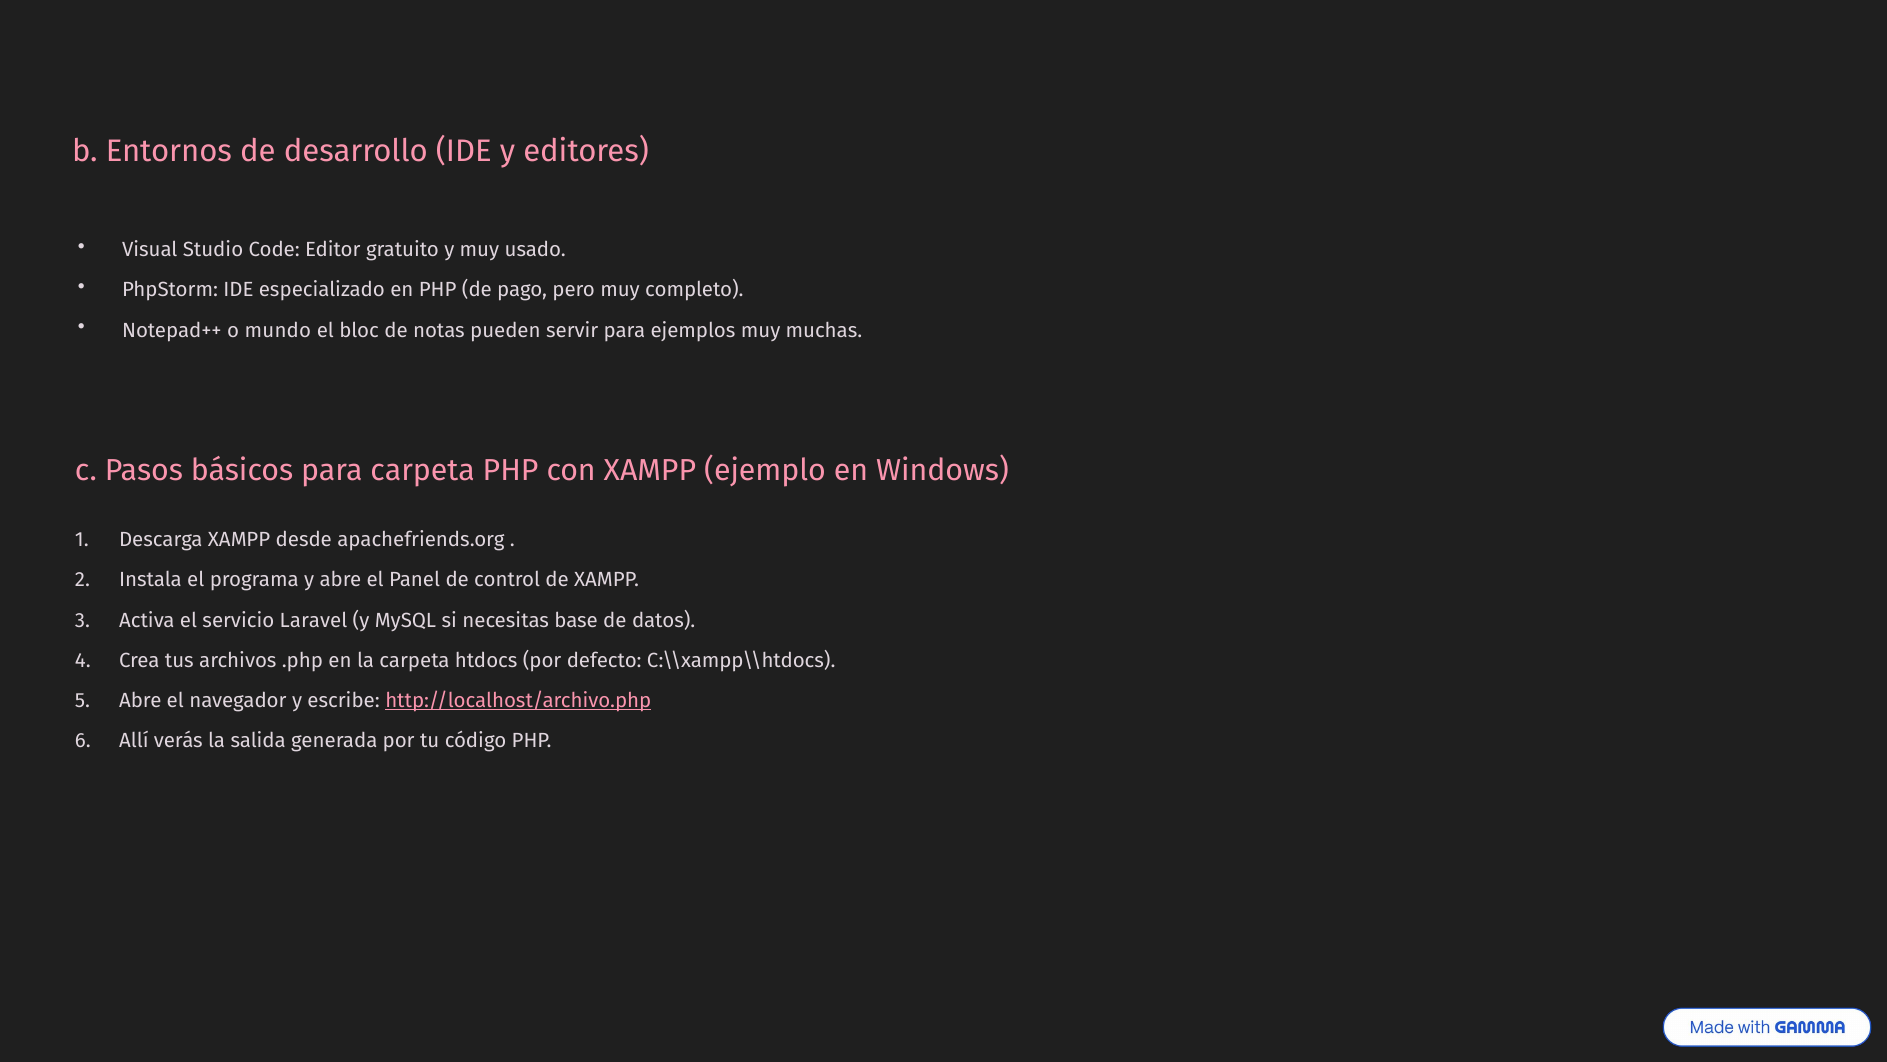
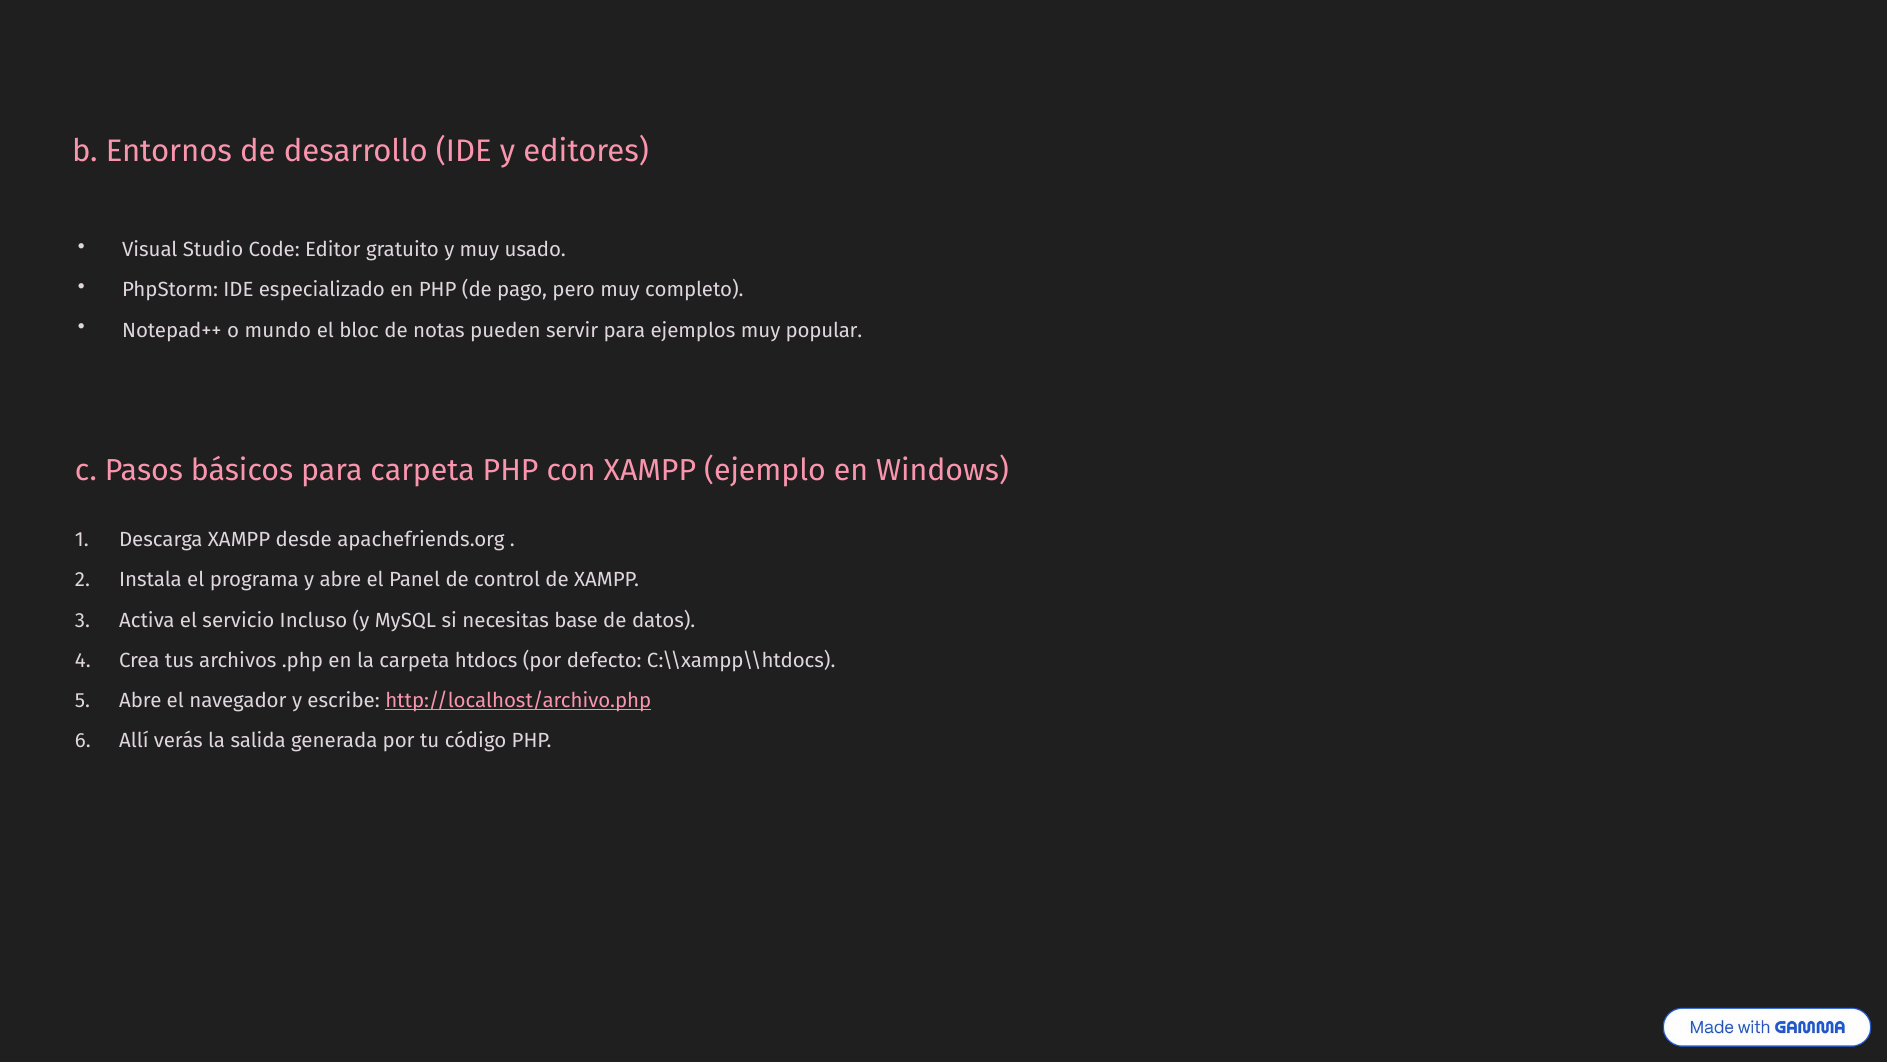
muchas: muchas -> popular (824, 330)
Laravel: Laravel -> Incluso (314, 620)
